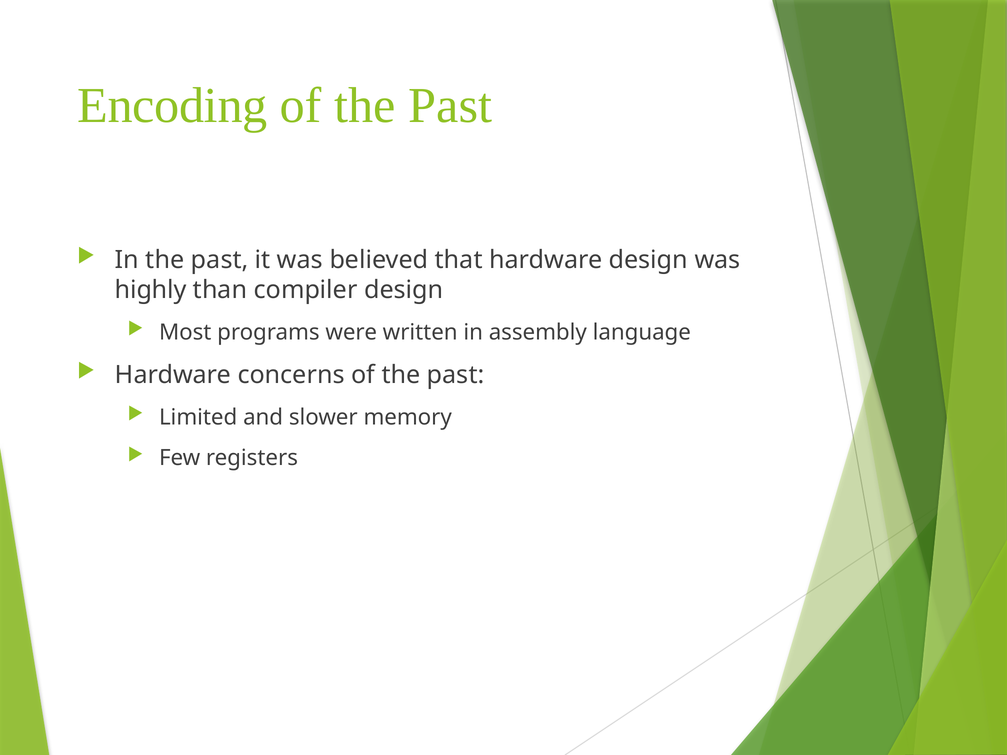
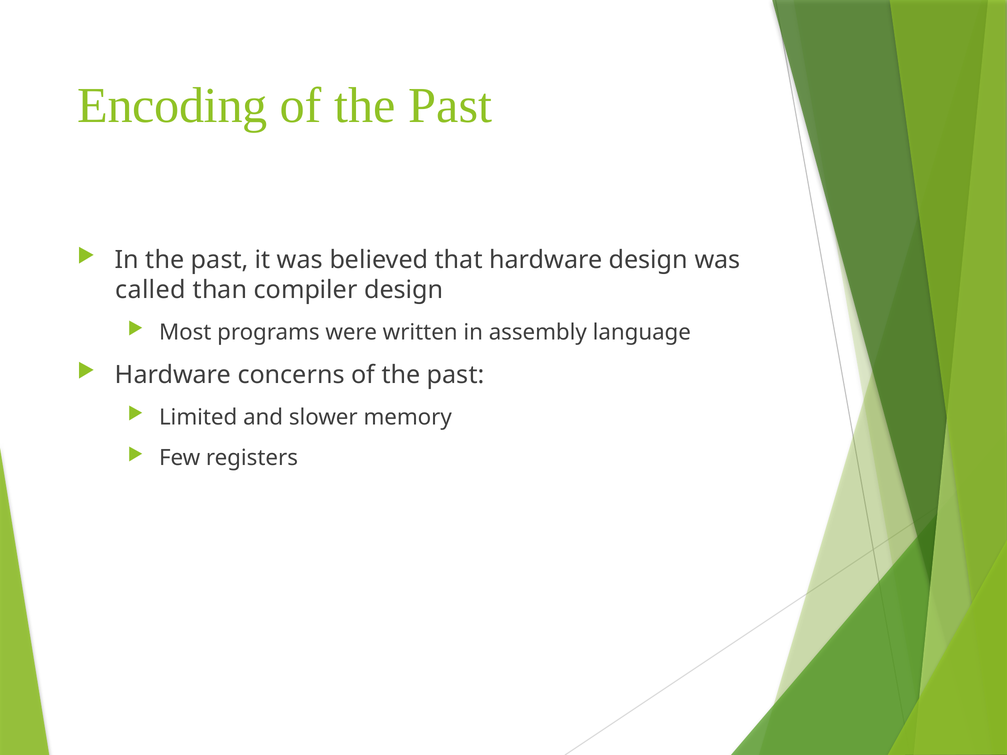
highly: highly -> called (150, 290)
